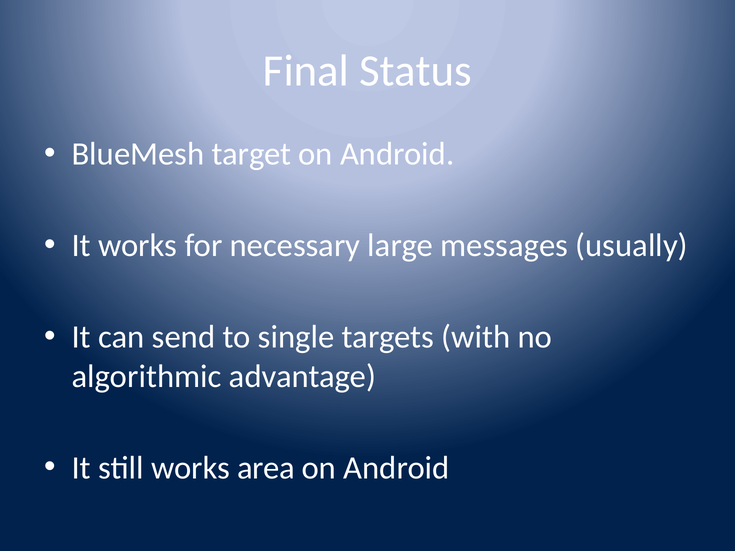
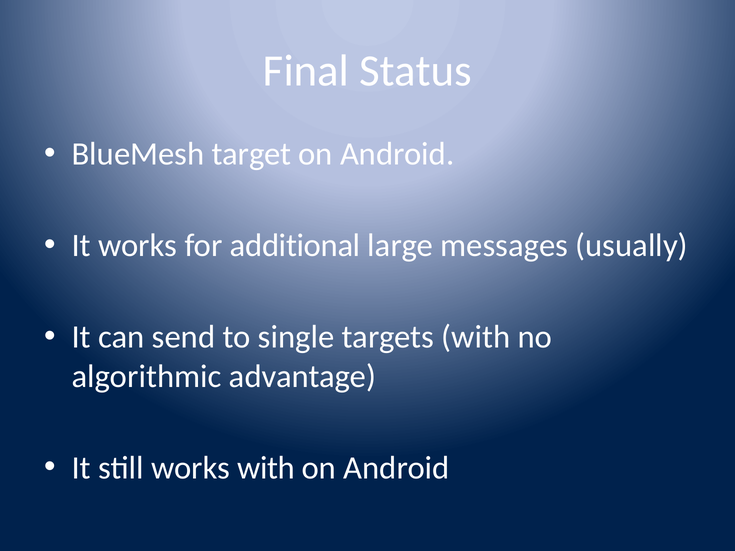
necessary: necessary -> additional (295, 246)
works area: area -> with (266, 468)
